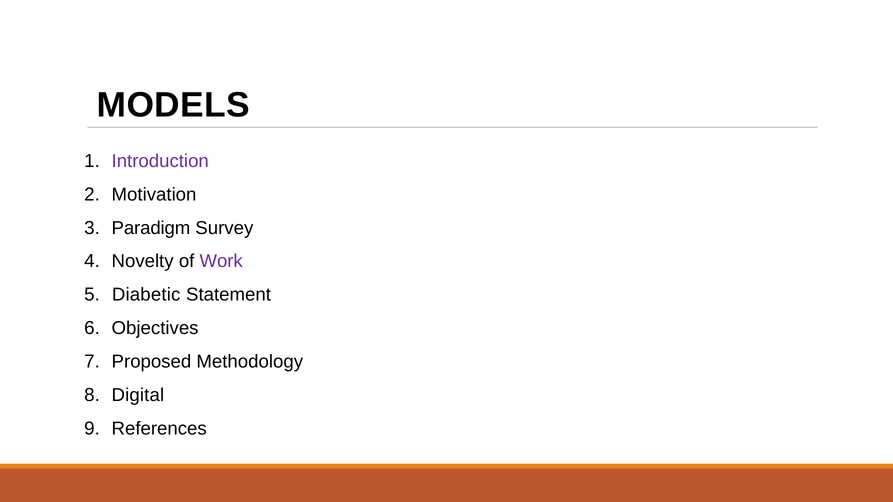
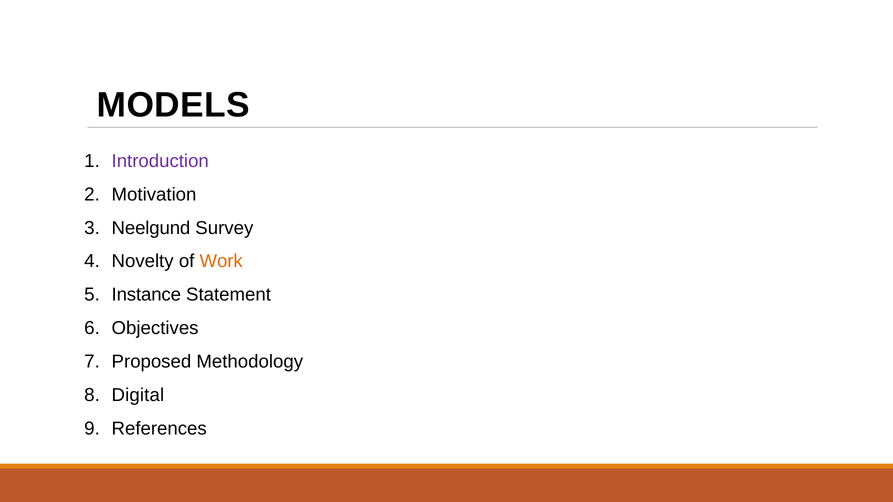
Paradigm: Paradigm -> Neelgund (151, 228)
Work colour: purple -> orange (221, 261)
Diabetic: Diabetic -> Instance (146, 295)
